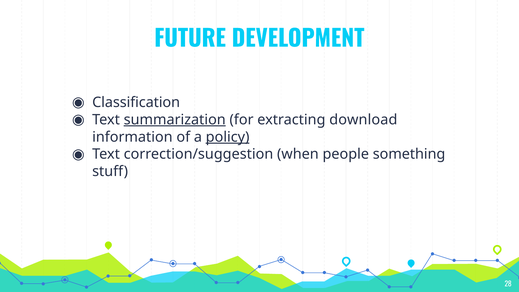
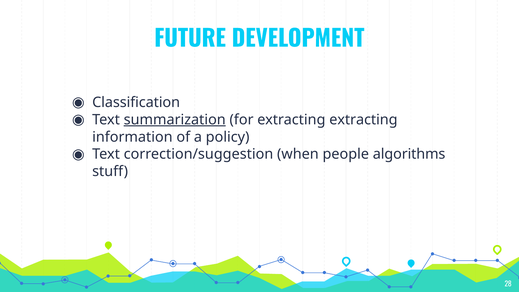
extracting download: download -> extracting (363, 120)
policy underline: present -> none (228, 137)
something: something -> algorithms (409, 154)
